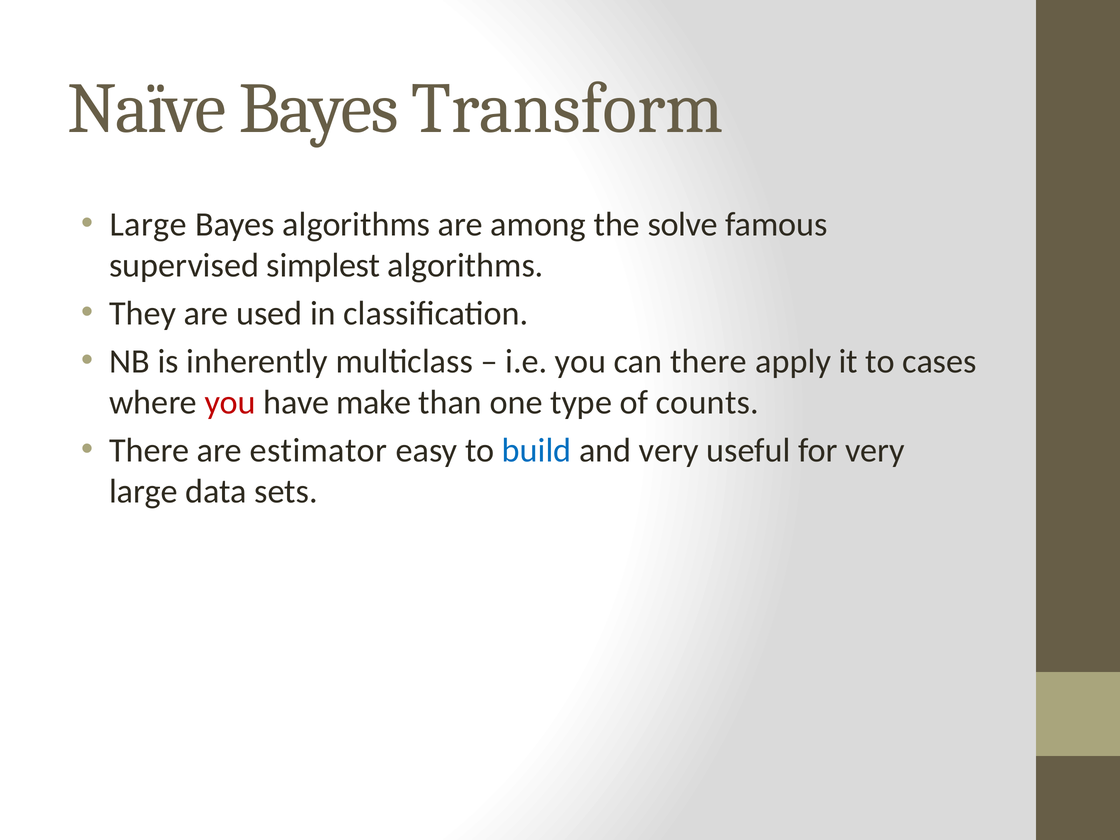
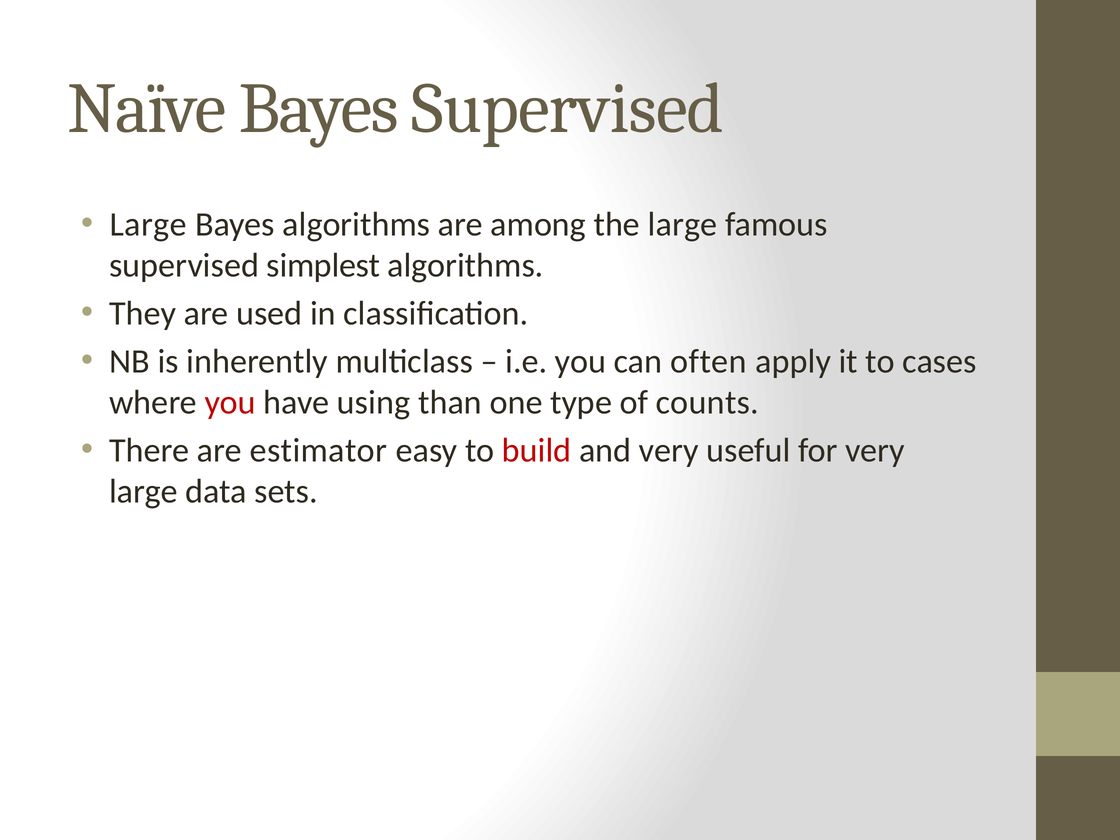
Bayes Transform: Transform -> Supervised (568, 109)
the solve: solve -> large (683, 225)
can there: there -> often (709, 361)
make: make -> using (374, 402)
build colour: blue -> red (537, 450)
